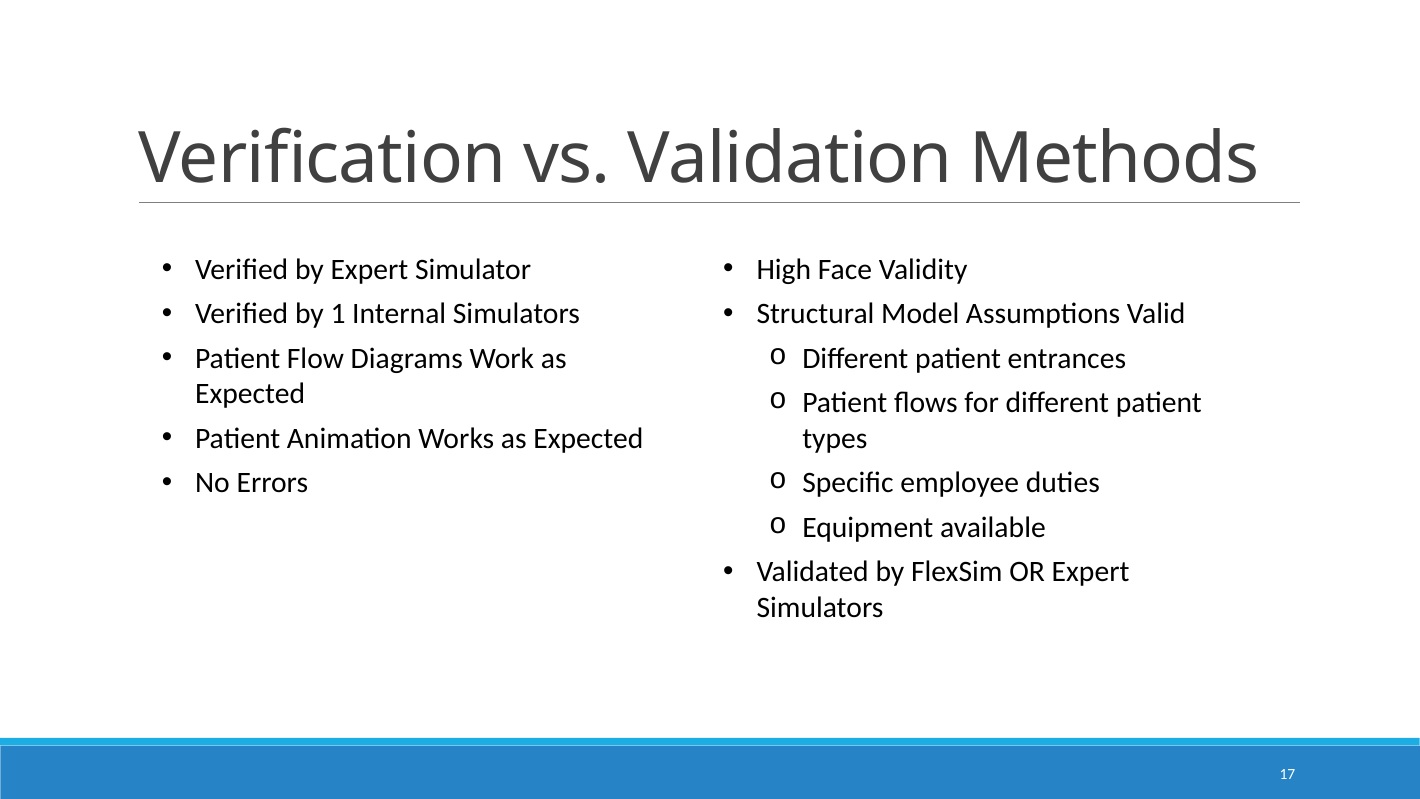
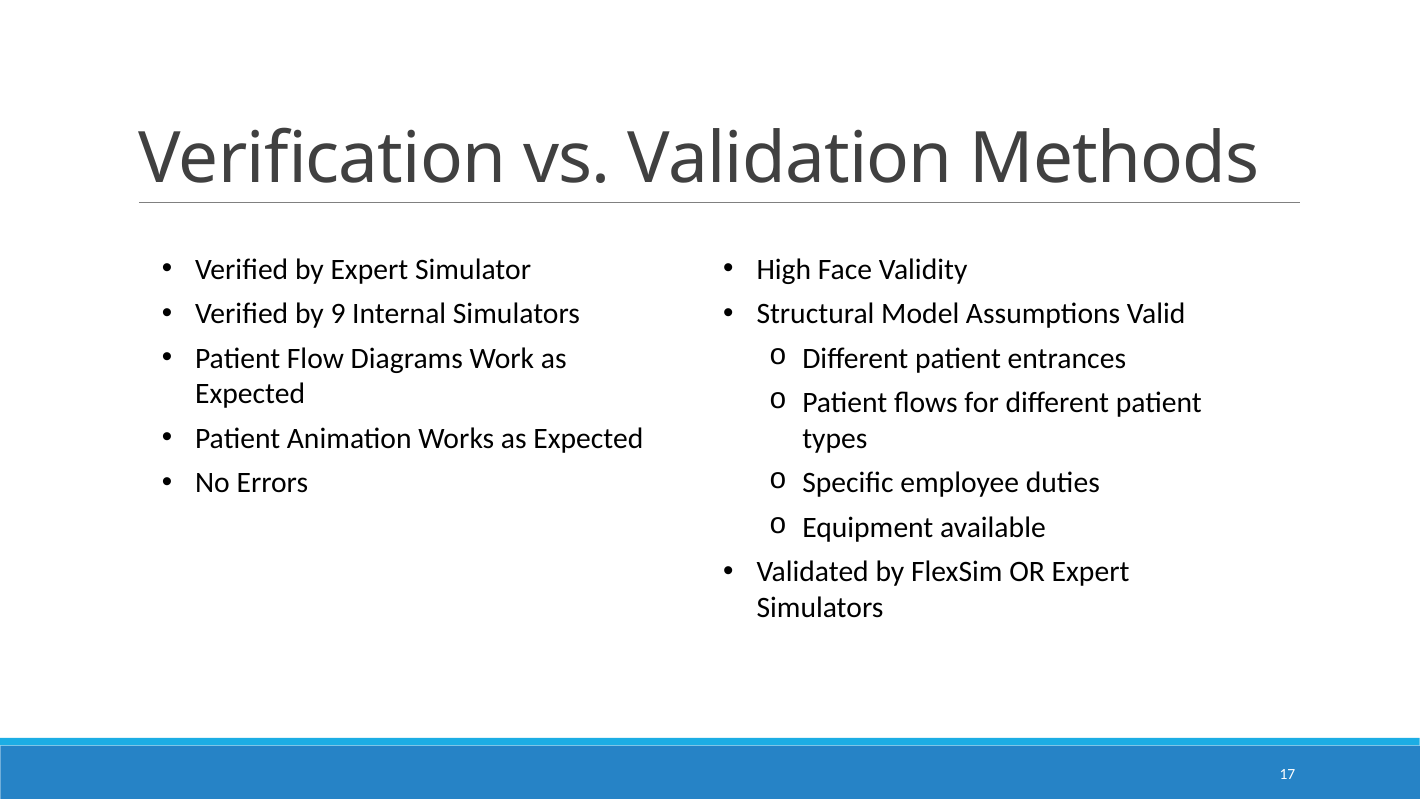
1: 1 -> 9 (338, 314)
